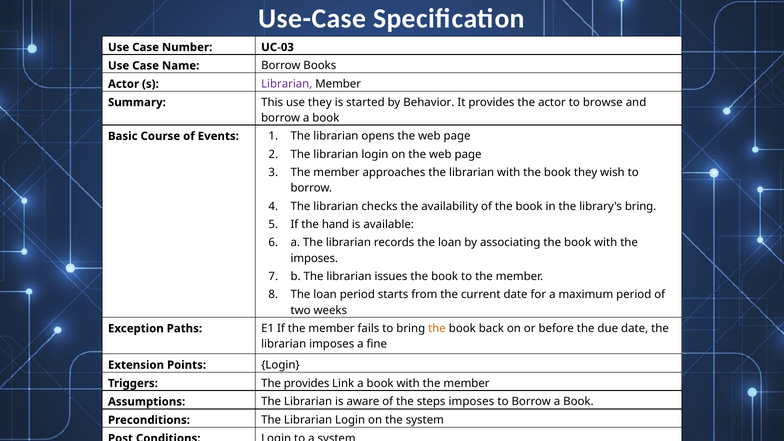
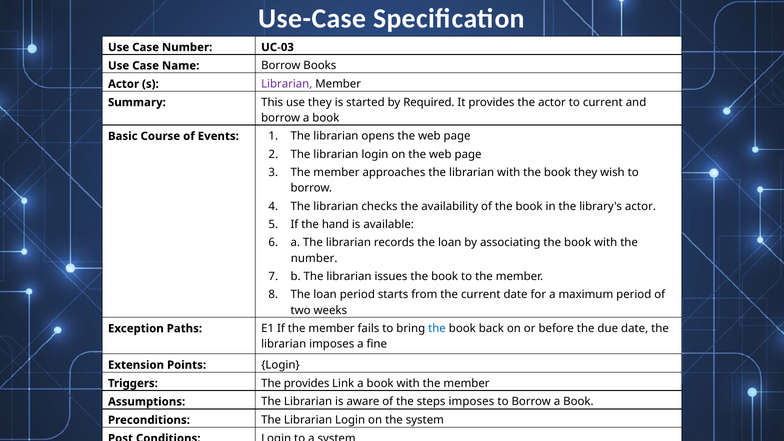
Behavior: Behavior -> Required (429, 102)
to browse: browse -> current (603, 102)
library's bring: bring -> actor (640, 206)
imposes: imposes -> number (314, 258)
the colour: orange -> blue (437, 328)
